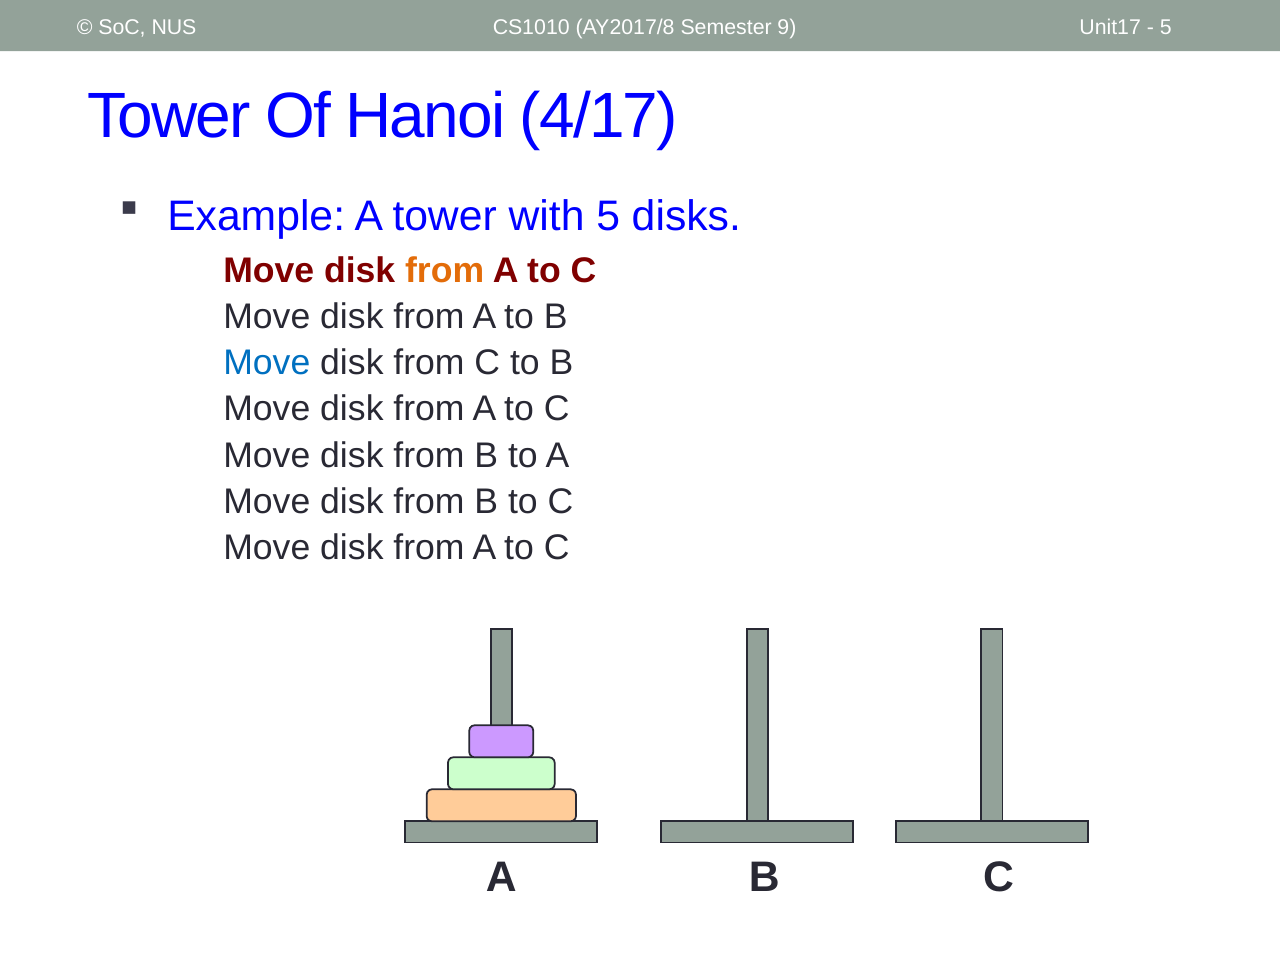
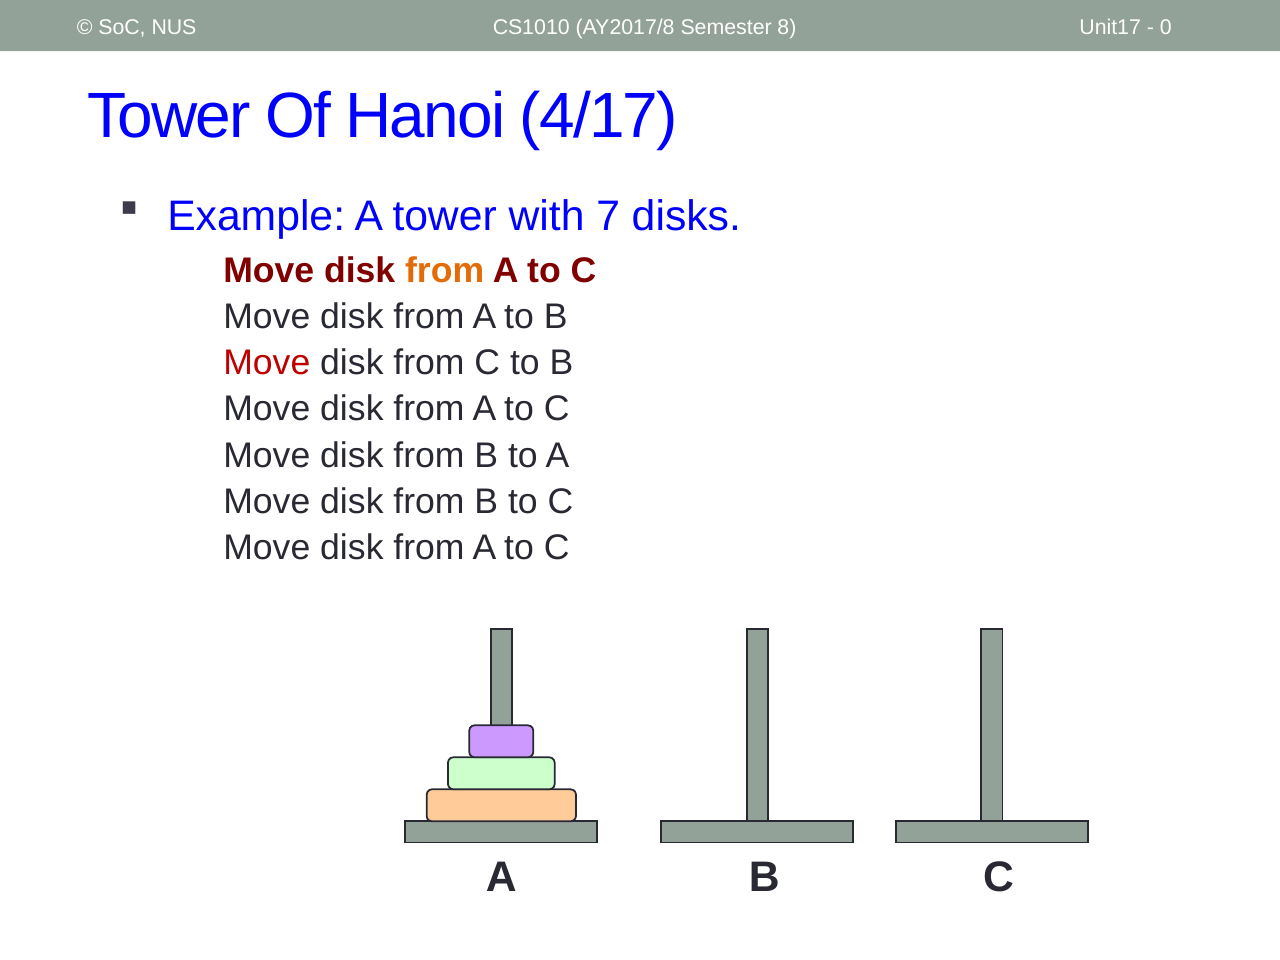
9: 9 -> 8 (787, 27)
5: 5 -> 0 (1166, 27)
with 5: 5 -> 7 (608, 216)
Move colour: blue -> red (267, 363)
